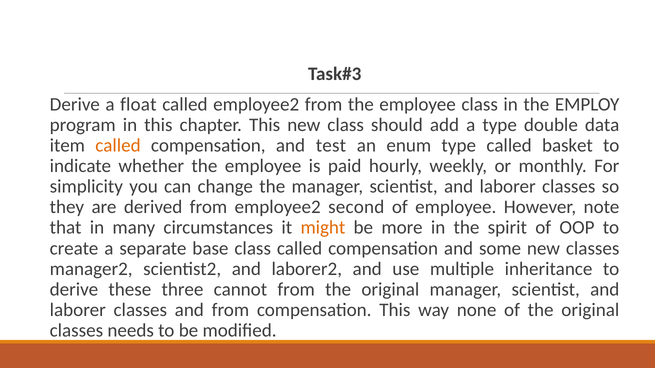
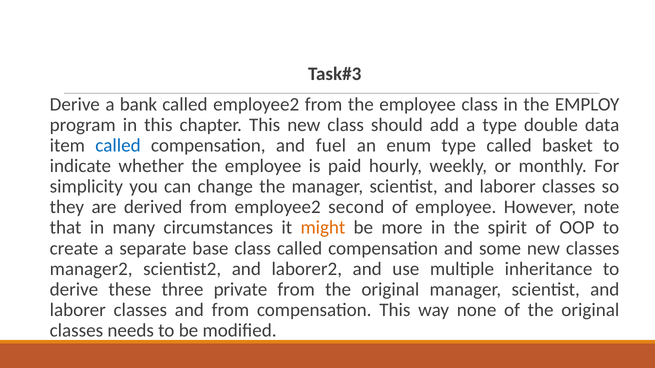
float: float -> bank (138, 104)
called colour: orange -> blue (118, 146)
test: test -> fuel (331, 146)
cannot: cannot -> private (240, 290)
